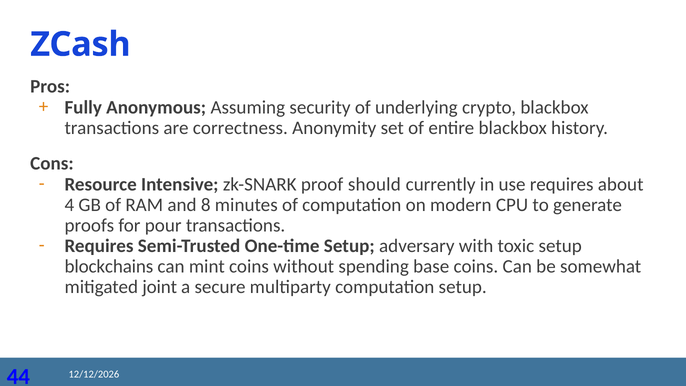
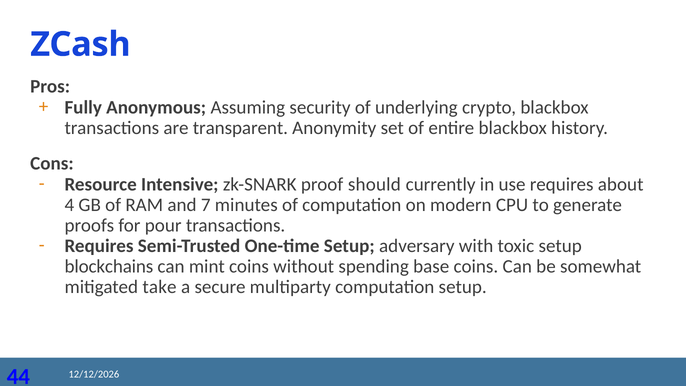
correctness: correctness -> transparent (240, 128)
8: 8 -> 7 (206, 205)
joint: joint -> take (159, 287)
